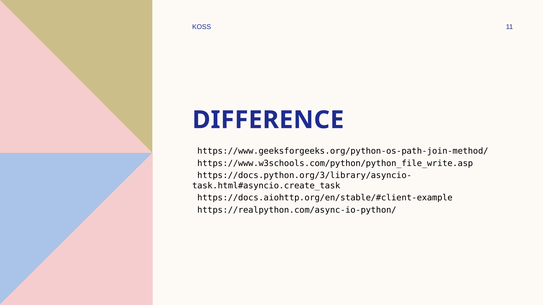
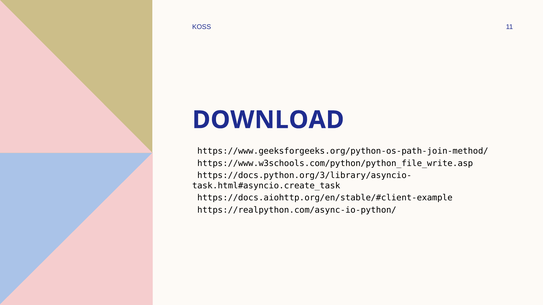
DIFFERENCE: DIFFERENCE -> DOWNLOAD (268, 120)
